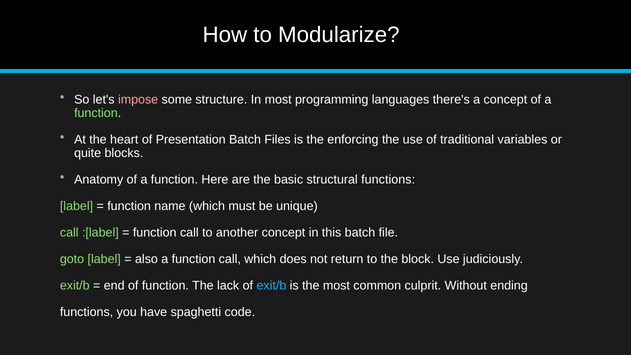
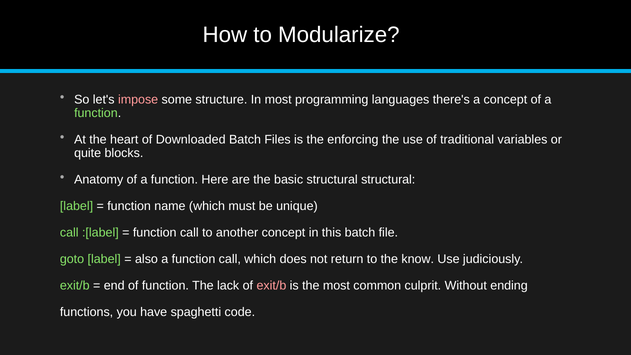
Presentation: Presentation -> Downloaded (191, 139)
structural functions: functions -> structural (388, 179)
block: block -> know (418, 259)
exit/b colour: light blue -> pink (271, 285)
